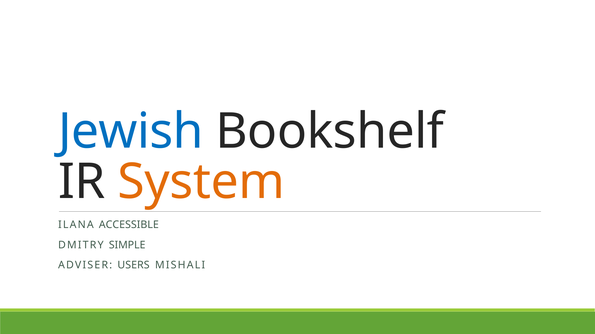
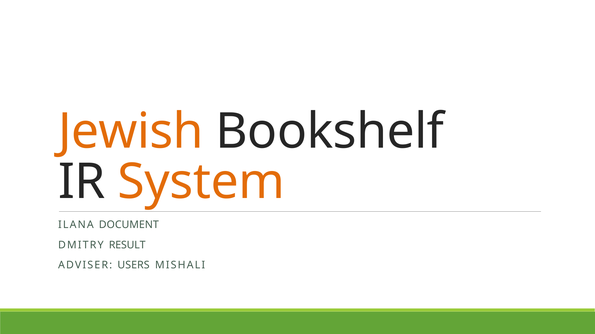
Jewish colour: blue -> orange (131, 132)
ACCESSIBLE: ACCESSIBLE -> DOCUMENT (129, 225)
SIMPLE: SIMPLE -> RESULT (127, 245)
